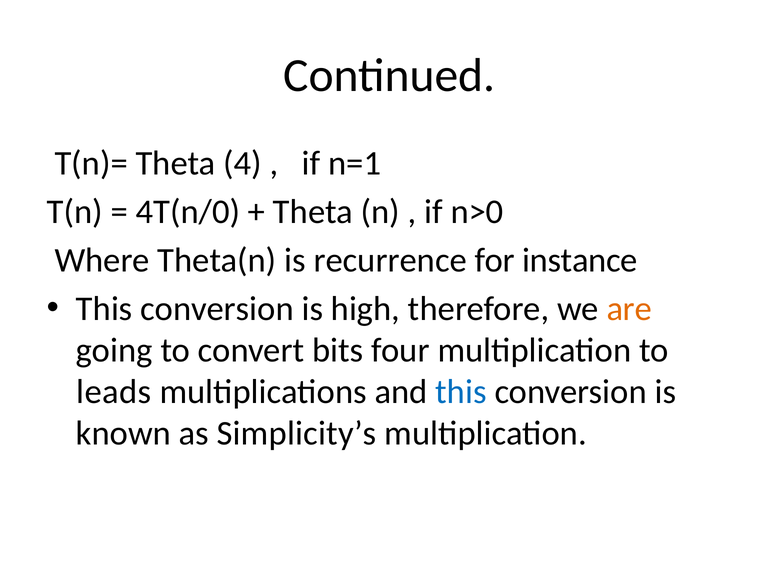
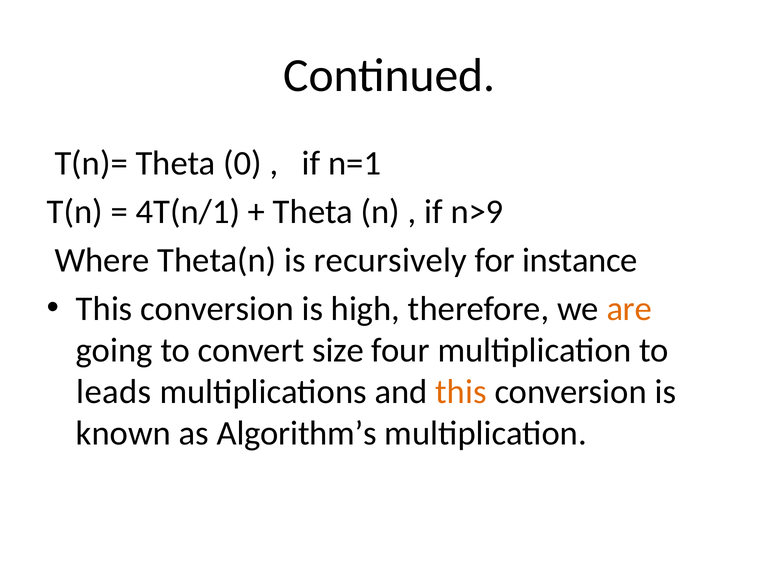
4: 4 -> 0 (243, 163)
4T(n/0: 4T(n/0 -> 4T(n/1 (188, 212)
n>0: n>0 -> n>9 (477, 212)
recurrence: recurrence -> recursively (390, 260)
bits: bits -> size (338, 350)
this colour: blue -> orange (461, 392)
Simplicity’s: Simplicity’s -> Algorithm’s (297, 434)
